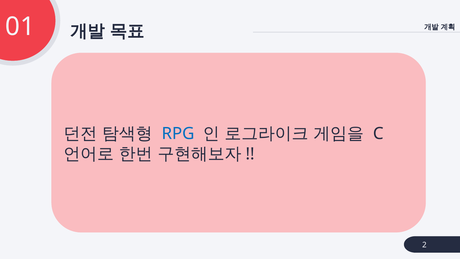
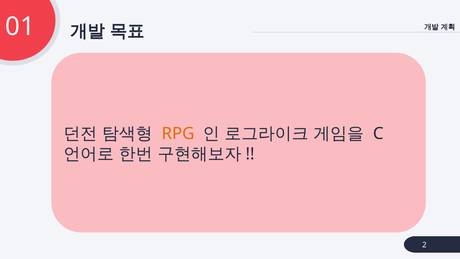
RPG colour: blue -> orange (178, 134)
